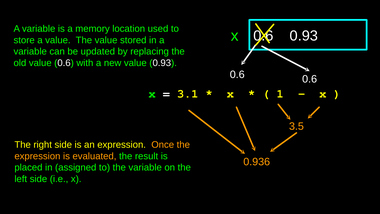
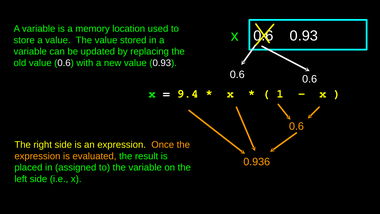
3.1: 3.1 -> 9.4 (188, 94)
3.5: 3.5 -> 0.6 (296, 126)
